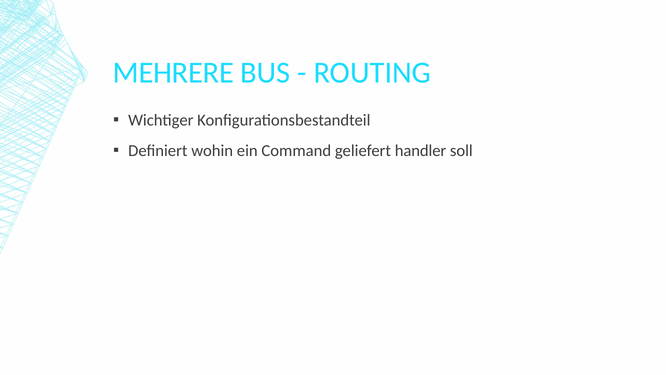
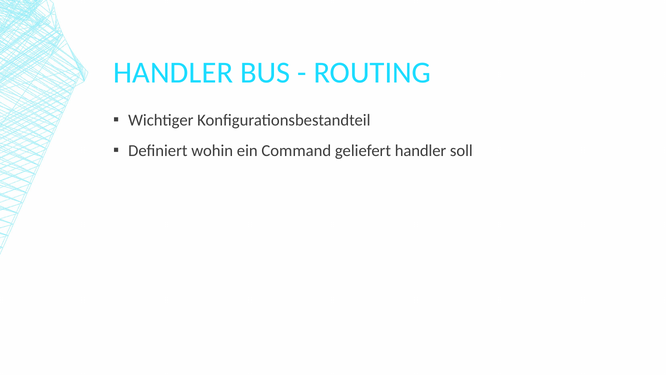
MEHRERE: MEHRERE -> HANDLER (173, 73)
